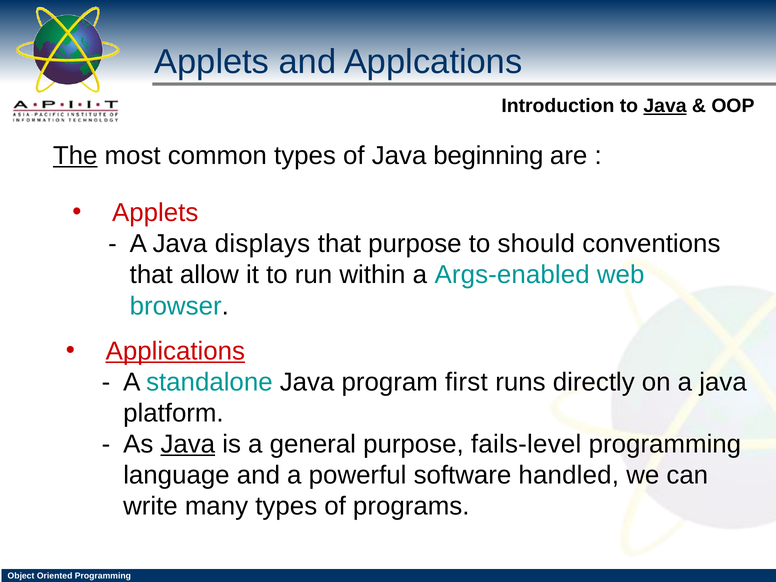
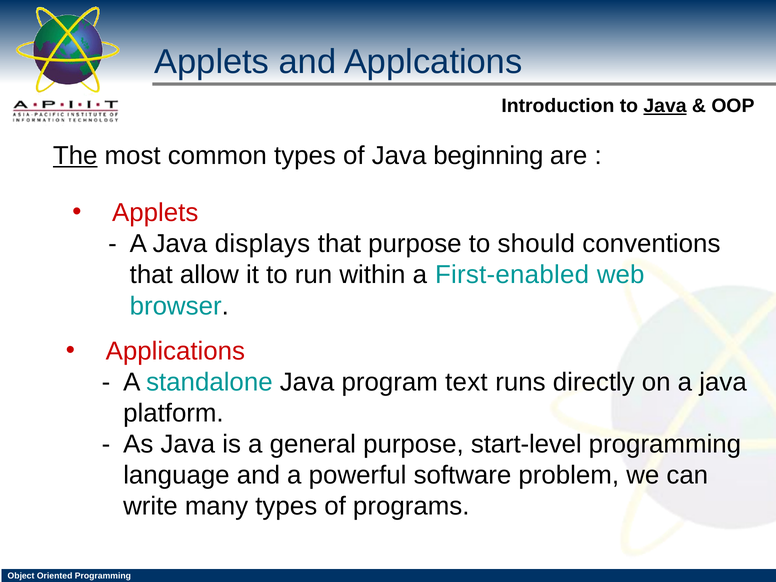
Args-enabled: Args-enabled -> First-enabled (512, 275)
Applications underline: present -> none (175, 351)
first: first -> text (466, 382)
Java underline: present -> none (188, 444)
fails-level: fails-level -> start-level (526, 444)
handled: handled -> problem (569, 475)
